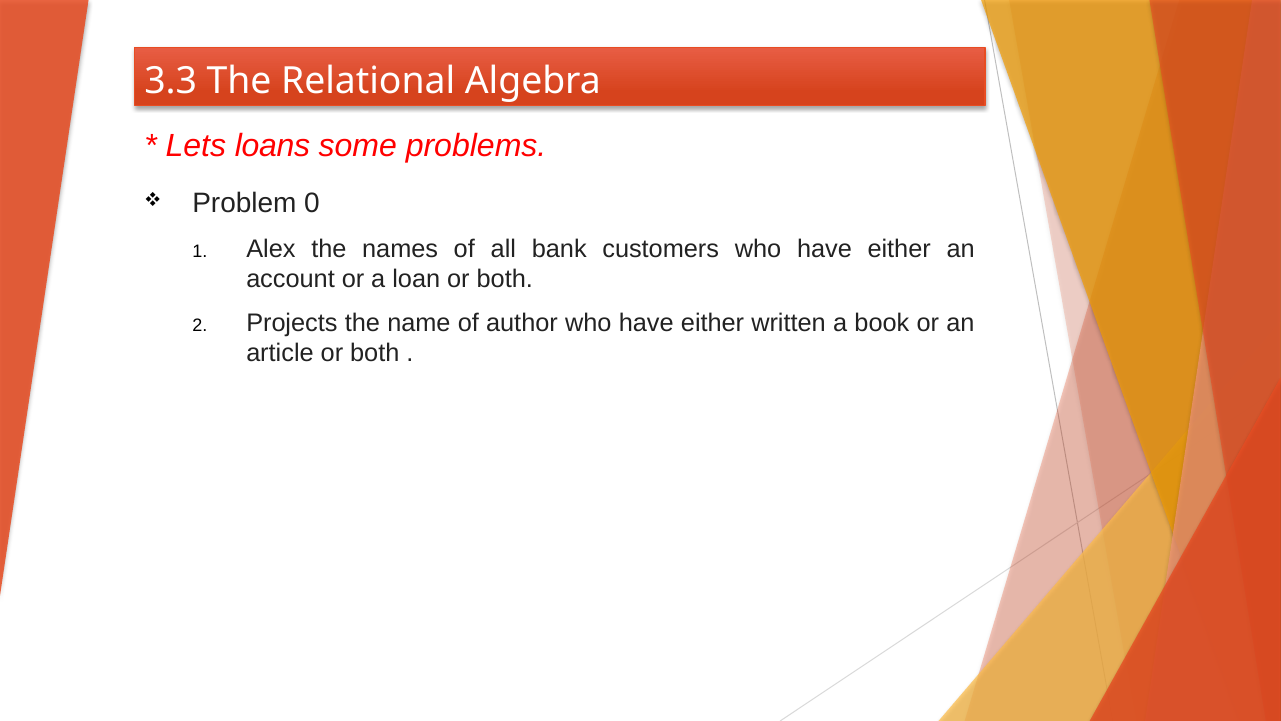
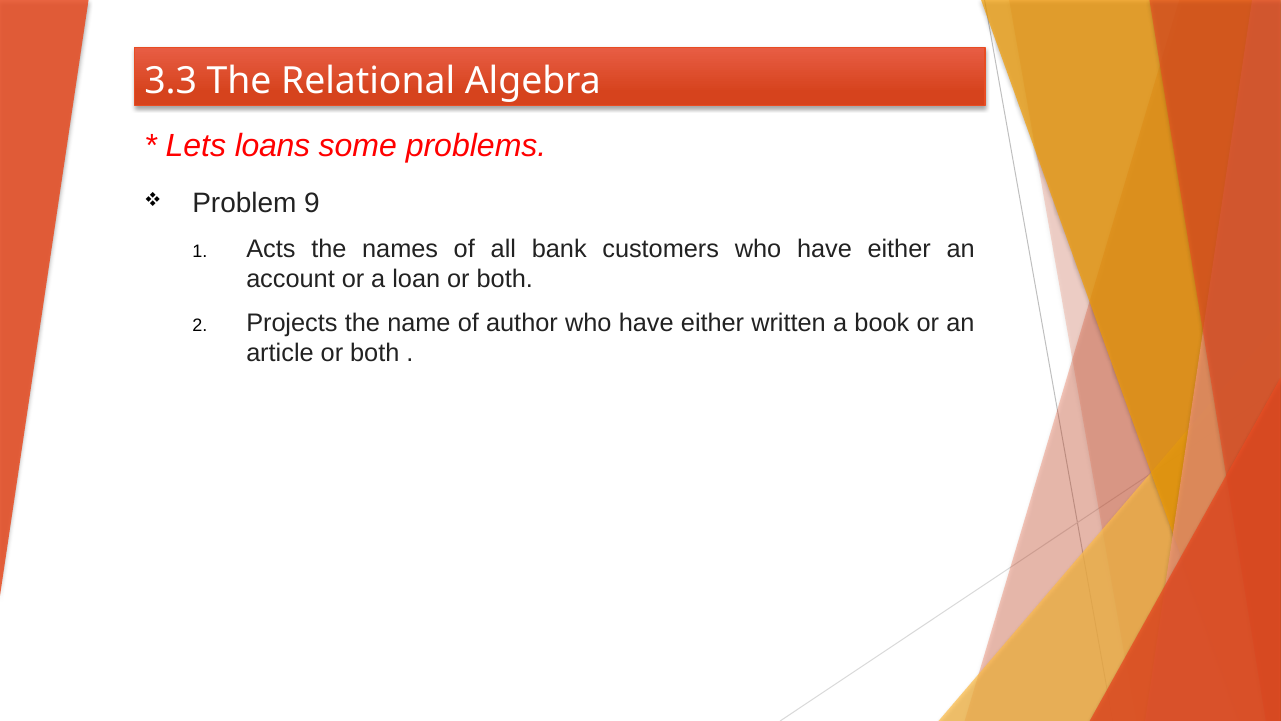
0: 0 -> 9 (312, 203)
Alex: Alex -> Acts (271, 249)
